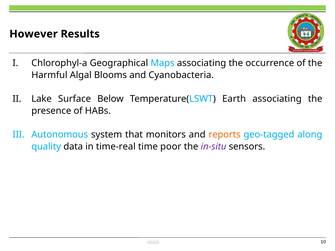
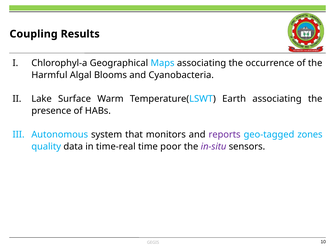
However: However -> Coupling (34, 34)
Below: Below -> Warm (110, 99)
reports colour: orange -> purple (225, 135)
along: along -> zones (310, 135)
